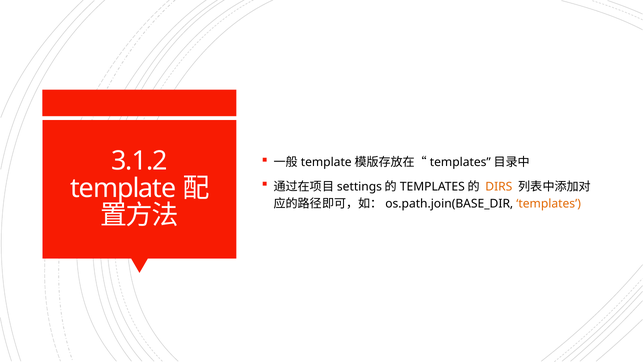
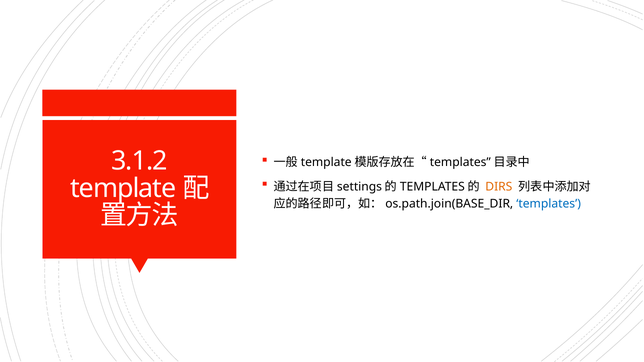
templates colour: orange -> blue (549, 204)
